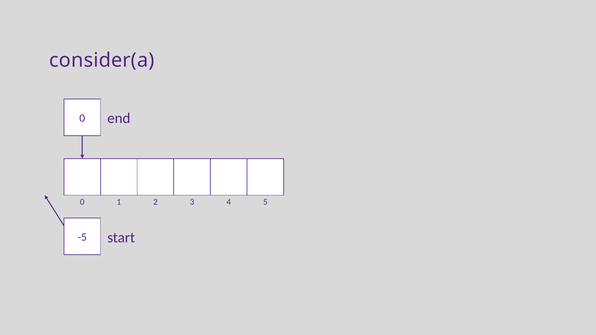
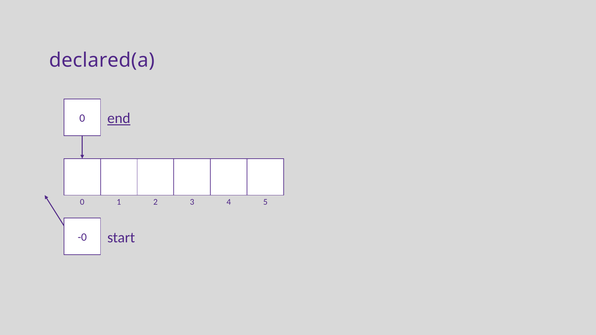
consider(a: consider(a -> declared(a (102, 60)
end underline: none -> present (119, 118)
-5: -5 -> -0 (82, 237)
